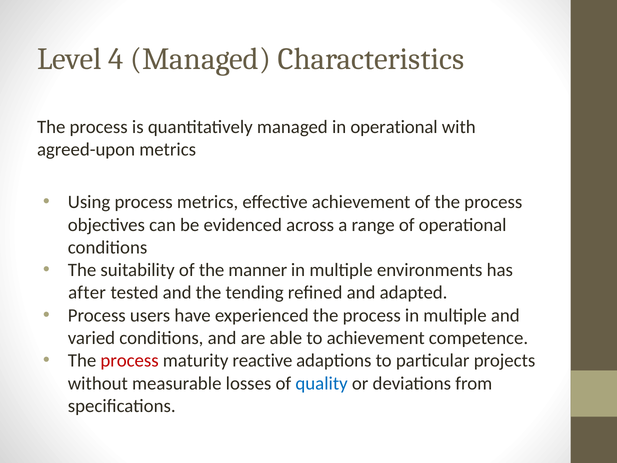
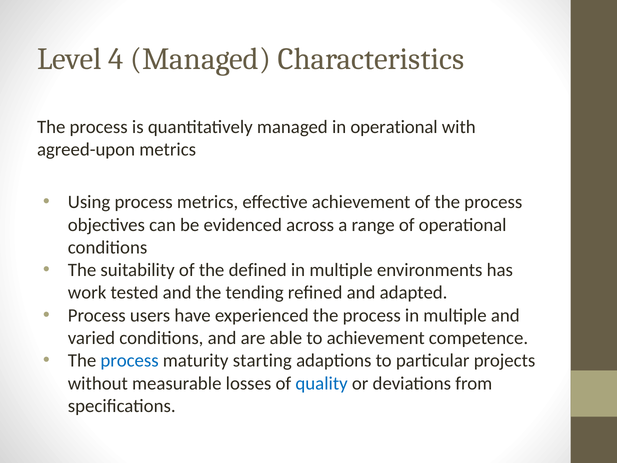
manner: manner -> defined (258, 270)
after: after -> work (87, 293)
process colour: red -> blue (130, 360)
reactive: reactive -> starting (262, 360)
